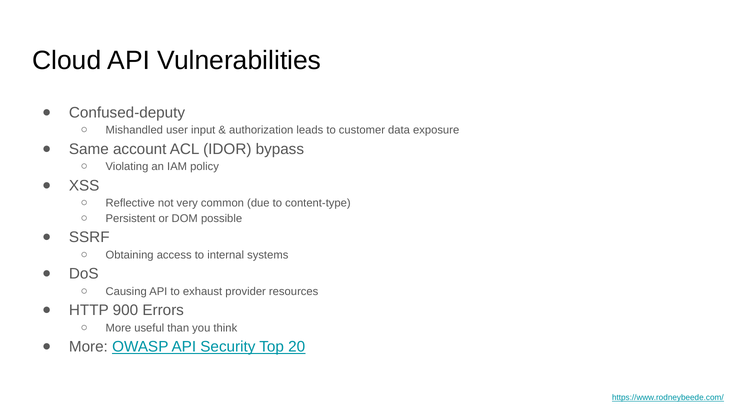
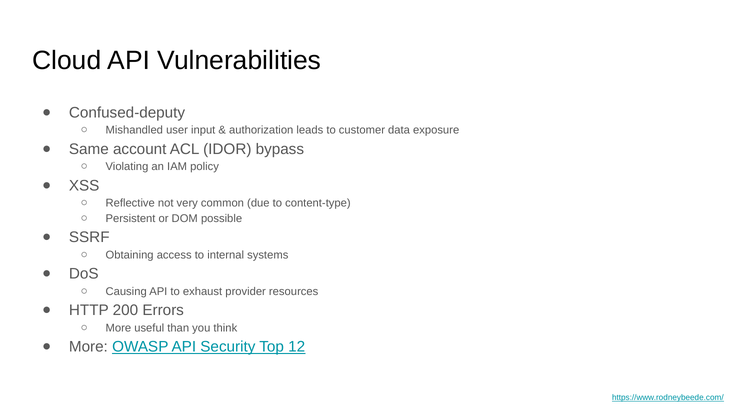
900: 900 -> 200 (125, 311)
20: 20 -> 12 (297, 347)
